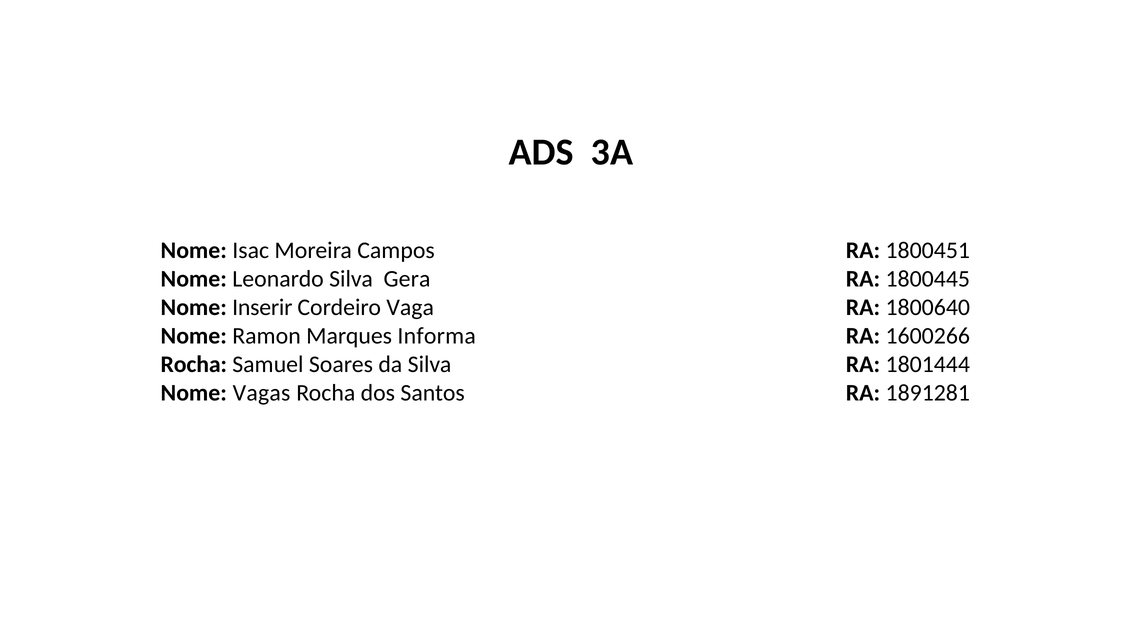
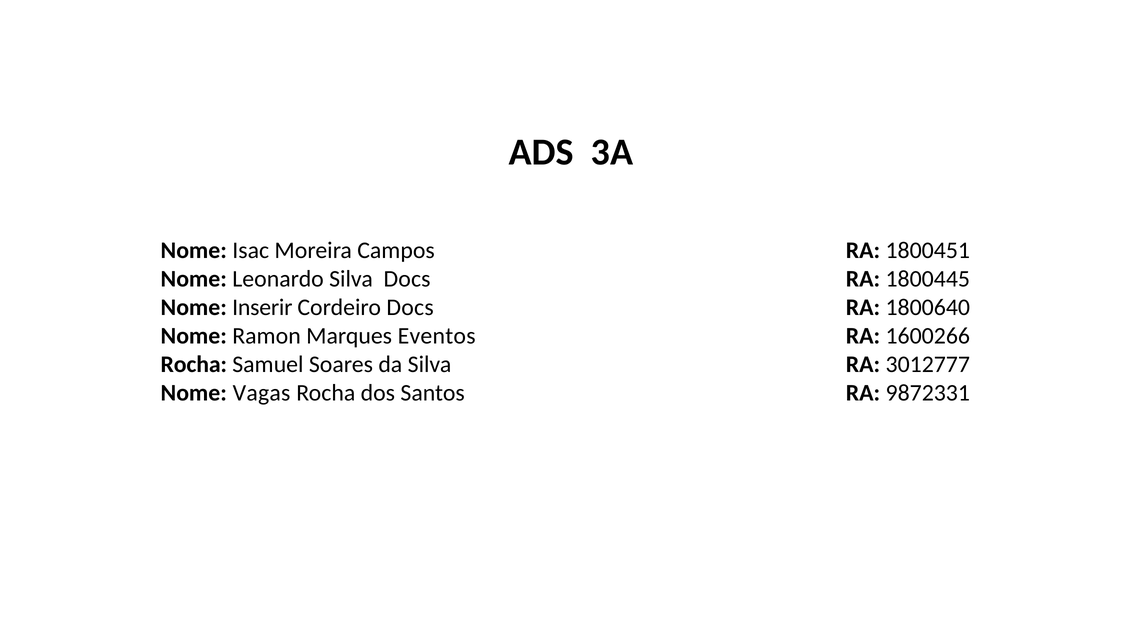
Silva Gera: Gera -> Docs (407, 279)
Cordeiro Vaga: Vaga -> Docs (410, 308)
Informa: Informa -> Eventos (437, 336)
1801444: 1801444 -> 3012777 (928, 365)
1891281: 1891281 -> 9872331 (928, 393)
